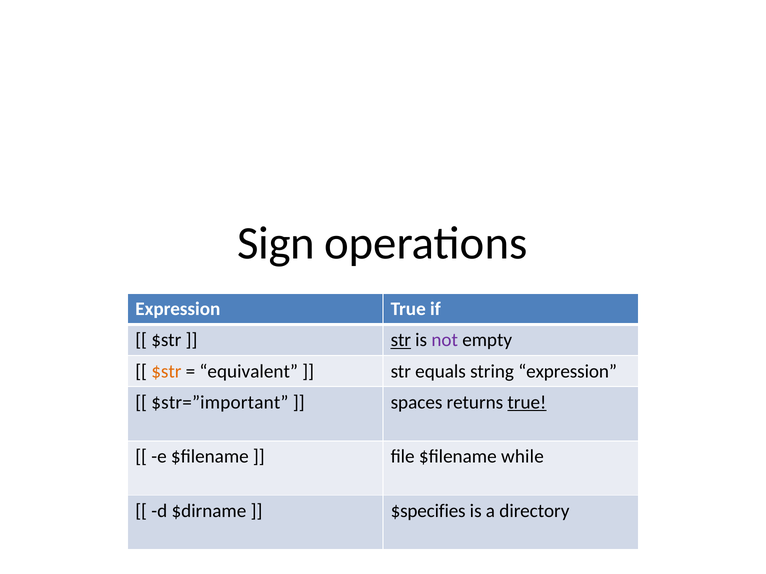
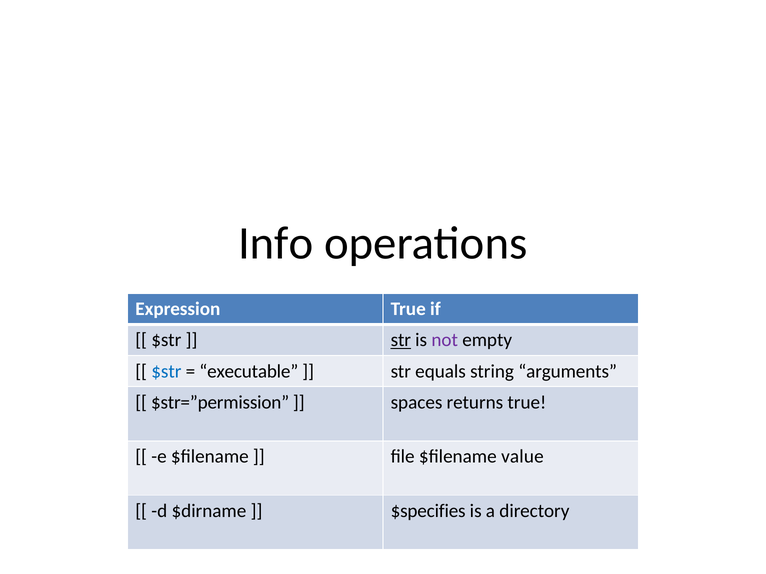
Sign: Sign -> Info (276, 243)
$str colour: orange -> blue (166, 372)
equivalent: equivalent -> executable (249, 372)
string expression: expression -> arguments (568, 372)
$str=”important: $str=”important -> $str=”permission (220, 403)
true underline: present -> none (527, 403)
while: while -> value (522, 457)
